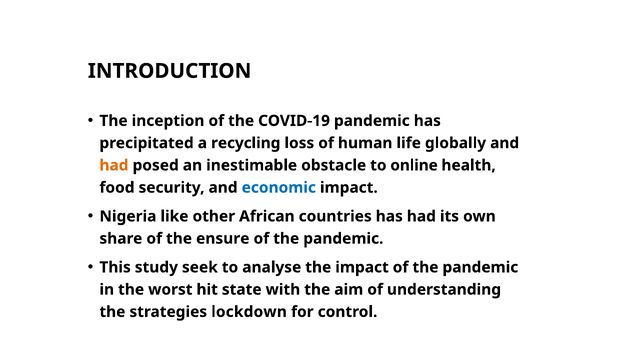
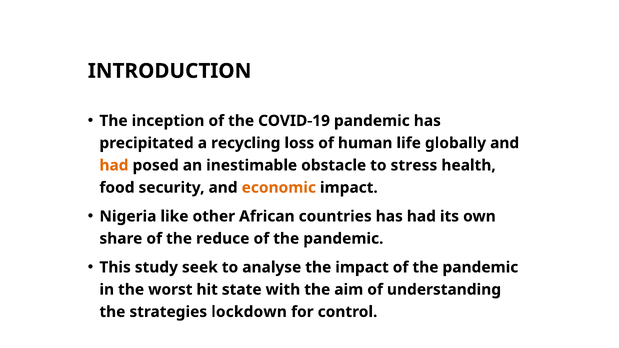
online: online -> stress (414, 165)
economic colour: blue -> orange (279, 188)
ensure: ensure -> reduce (223, 239)
